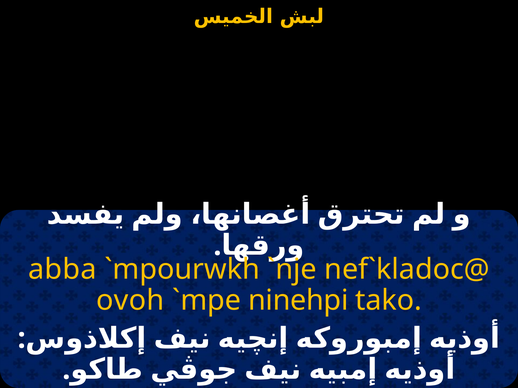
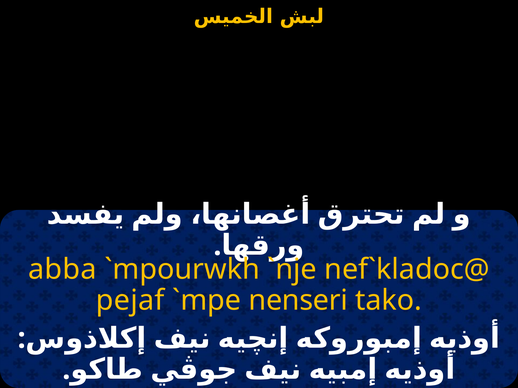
ovoh: ovoh -> pejaf (130, 301)
ninehpi: ninehpi -> nenseri (298, 301)
